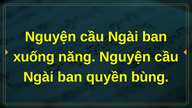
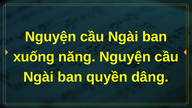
bùng: bùng -> dâng (150, 77)
